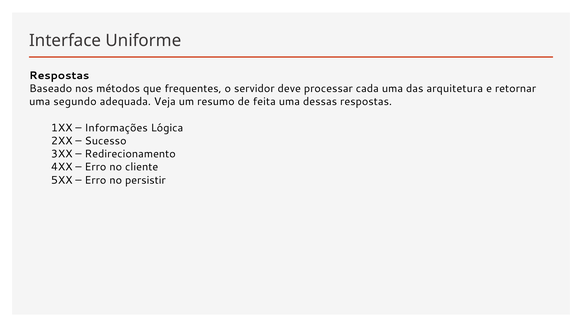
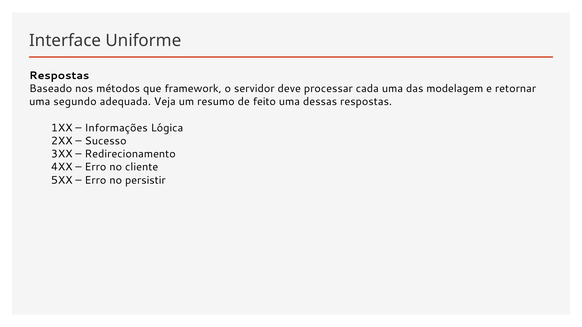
frequentes: frequentes -> framework (193, 89)
arquitetura: arquitetura -> modelagem (455, 89)
feita: feita -> feito (264, 102)
